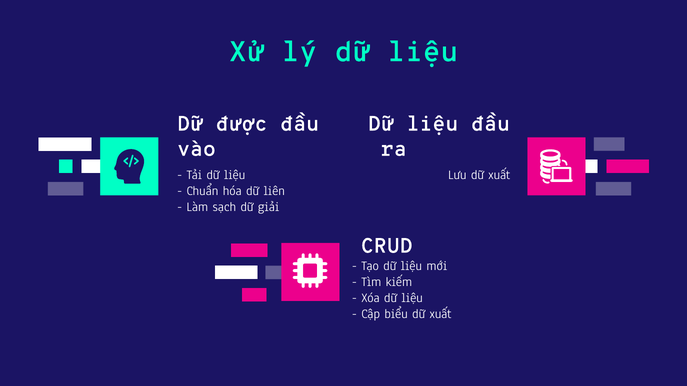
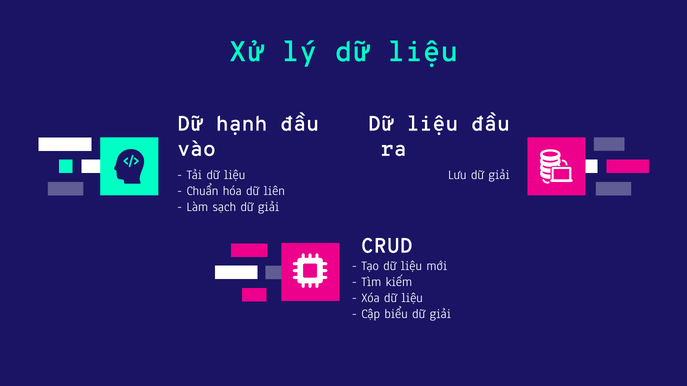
được: được -> hạnh (242, 124)
Lưu dữ xuất: xuất -> giải (499, 175)
xuất: xuất -> giải (440, 314)
